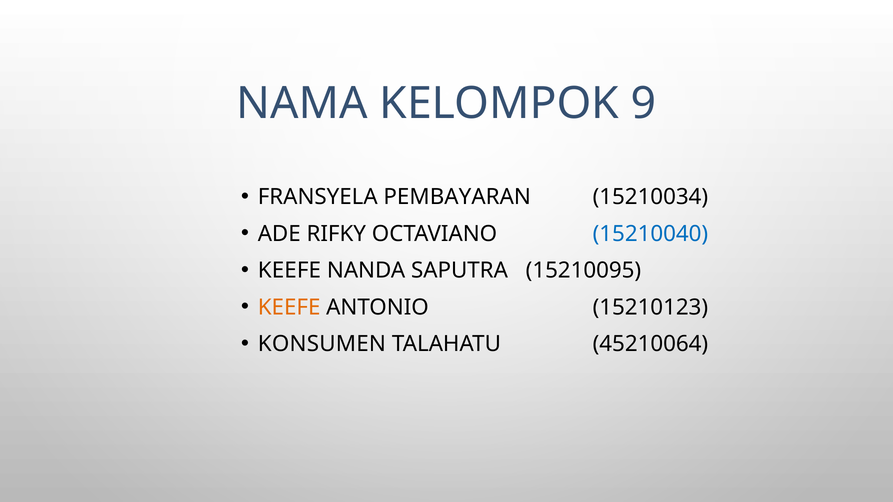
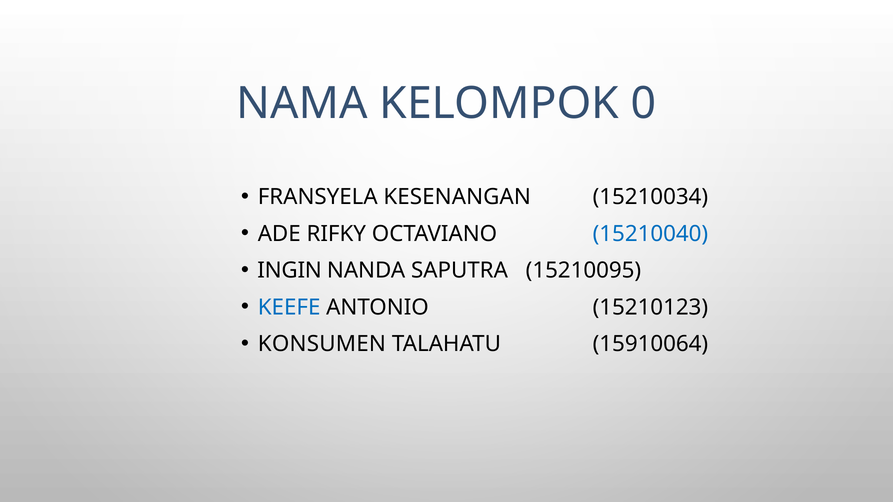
9: 9 -> 0 (643, 103)
PEMBAYARAN: PEMBAYARAN -> KESENANGAN (457, 197)
KEEFE: KEEFE -> INGIN (290, 271)
KEEFE colour: orange -> blue (289, 307)
45210064: 45210064 -> 15910064 (650, 344)
